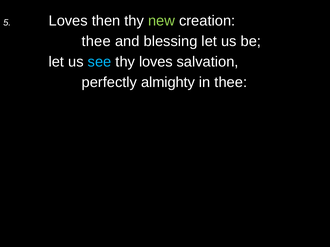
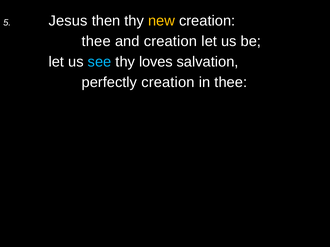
5 Loves: Loves -> Jesus (68, 21)
new colour: light green -> yellow (161, 21)
and blessing: blessing -> creation (170, 41)
perfectly almighty: almighty -> creation (168, 82)
